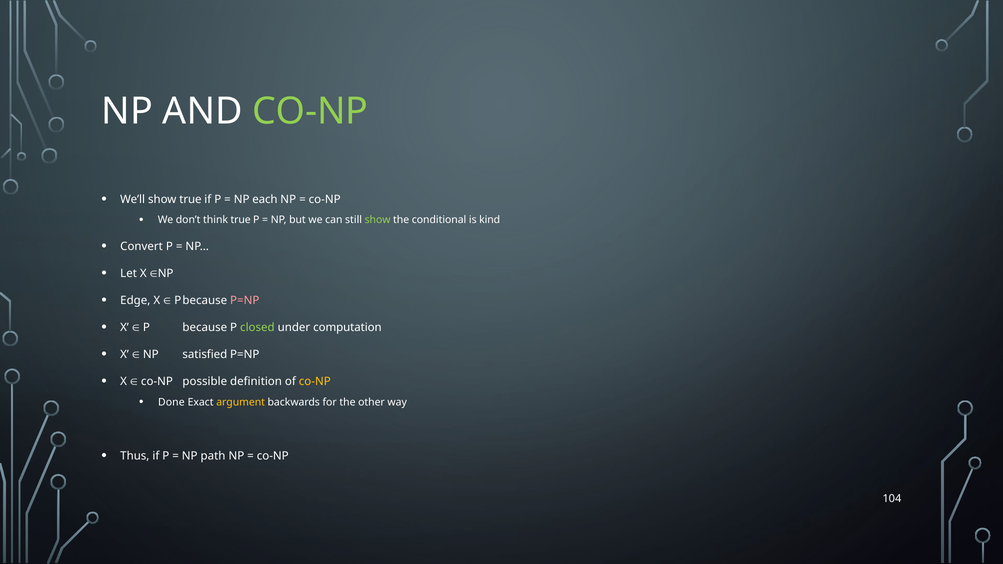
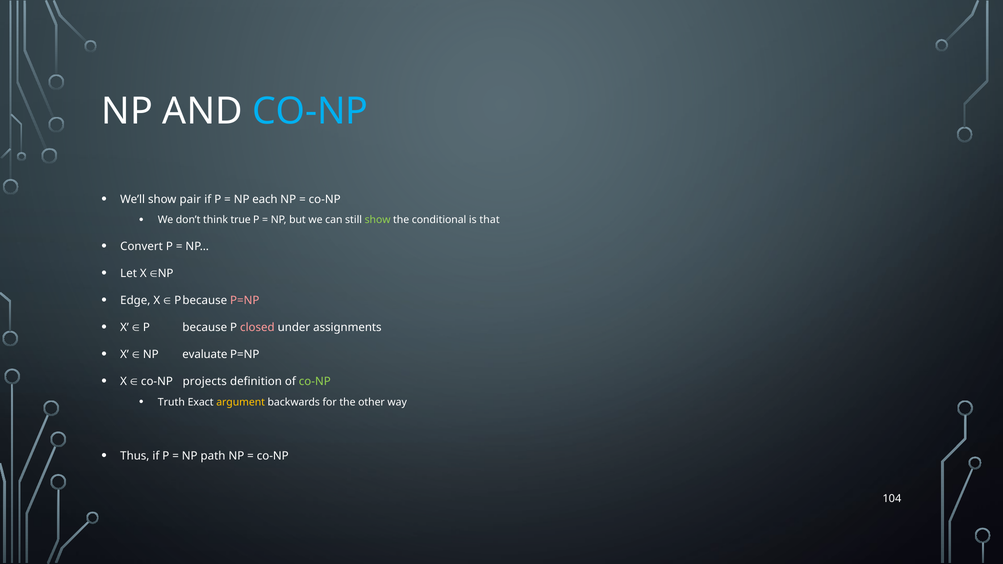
CO-NP colour: light green -> light blue (310, 111)
show true: true -> pair (190, 199)
kind: kind -> that (490, 220)
closed colour: light green -> pink (257, 328)
computation: computation -> assignments (347, 328)
satisfied: satisfied -> evaluate (205, 355)
possible: possible -> projects (205, 382)
co-NP colour: yellow -> light green (315, 382)
Done: Done -> Truth (171, 402)
